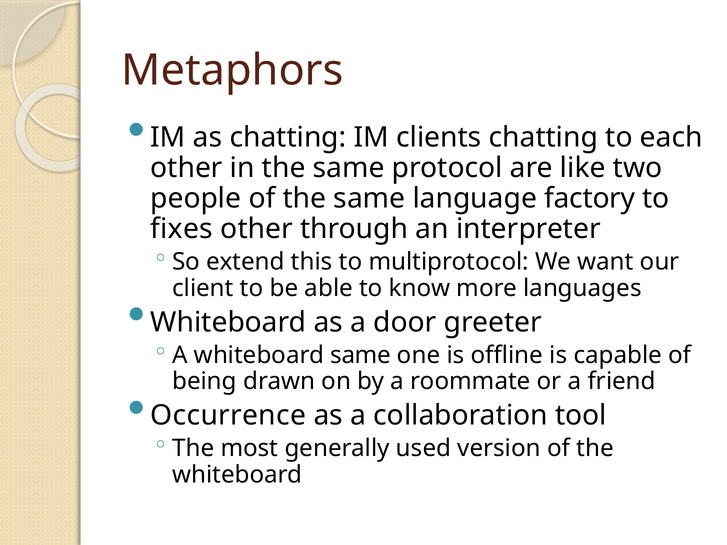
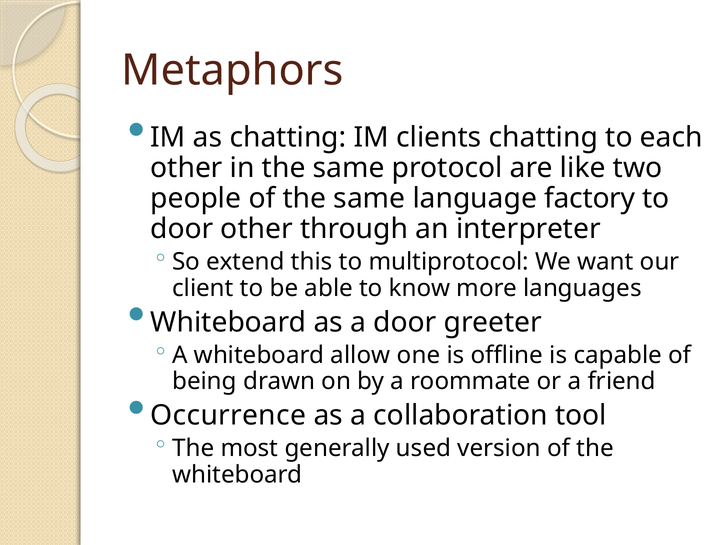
fixes: fixes -> door (182, 229)
whiteboard same: same -> allow (360, 355)
